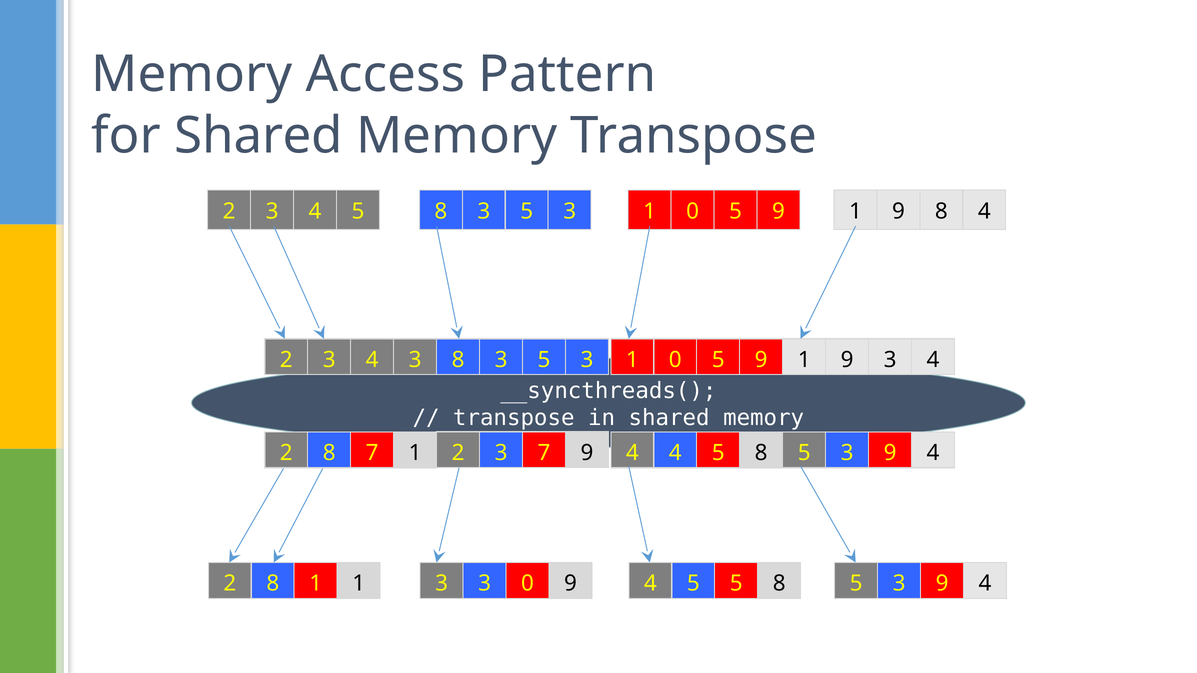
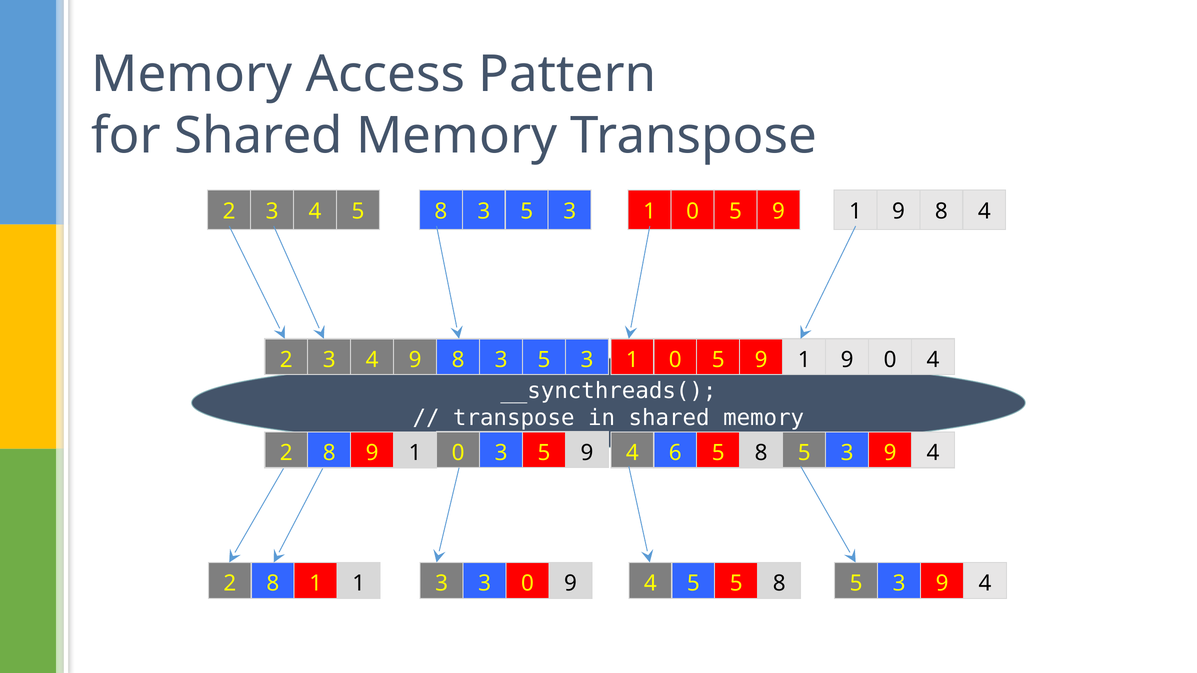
4 3: 3 -> 9 (415, 360)
9 3: 3 -> 0 (890, 360)
8 7: 7 -> 9 (372, 453)
2: 2 -> 0 (458, 453)
7: 7 -> 5 (544, 453)
4 4: 4 -> 6 (675, 453)
